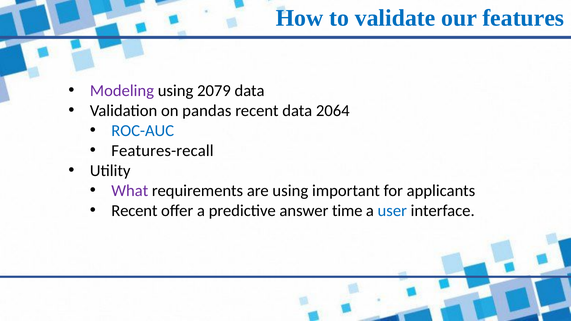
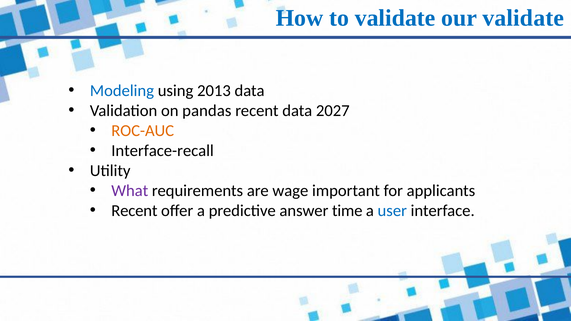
our features: features -> validate (523, 18)
Modeling colour: purple -> blue (122, 91)
2079: 2079 -> 2013 (214, 91)
2064: 2064 -> 2027 (333, 111)
ROC-AUC colour: blue -> orange (143, 131)
Features-recall: Features-recall -> Interface-recall (163, 151)
are using: using -> wage (290, 191)
